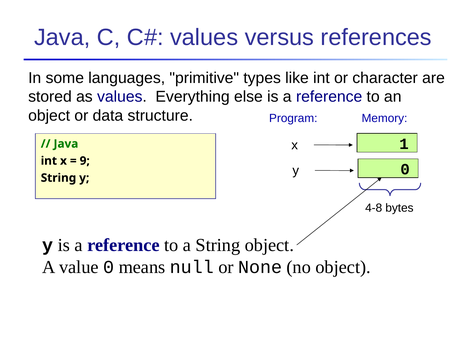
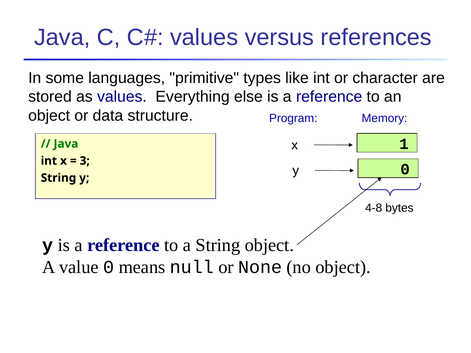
9: 9 -> 3 (85, 161)
